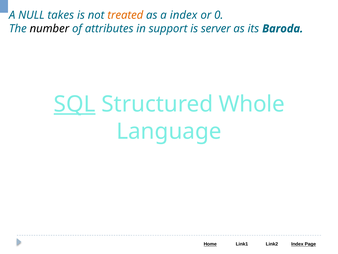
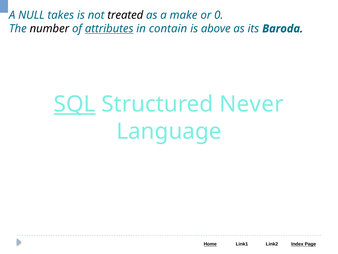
treated colour: orange -> black (125, 15)
a index: index -> make (184, 15)
attributes underline: none -> present (109, 29)
support: support -> contain (168, 29)
server: server -> above (216, 29)
Whole: Whole -> Never (251, 104)
